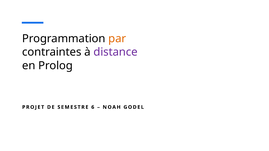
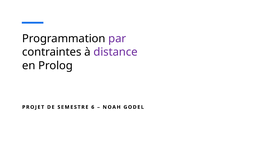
par colour: orange -> purple (117, 39)
